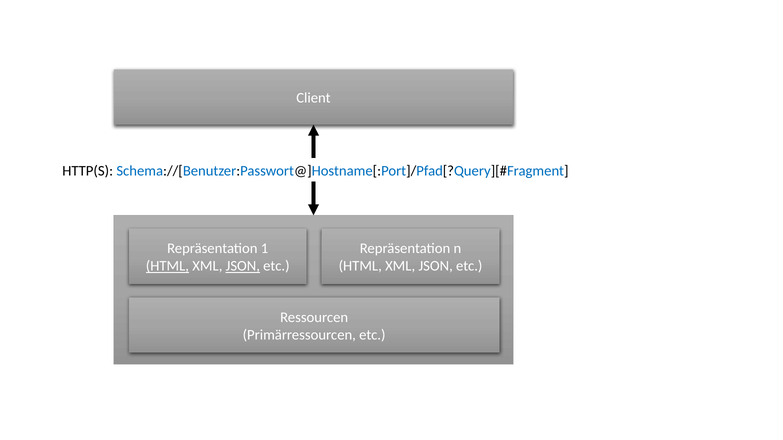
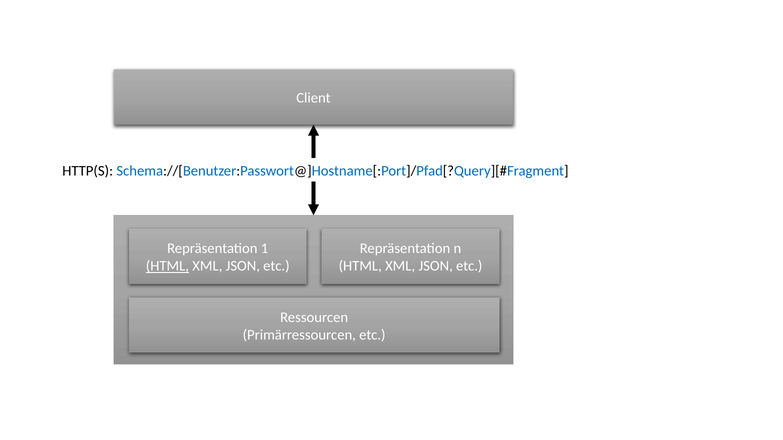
JSON underline: present -> none (243, 266)
